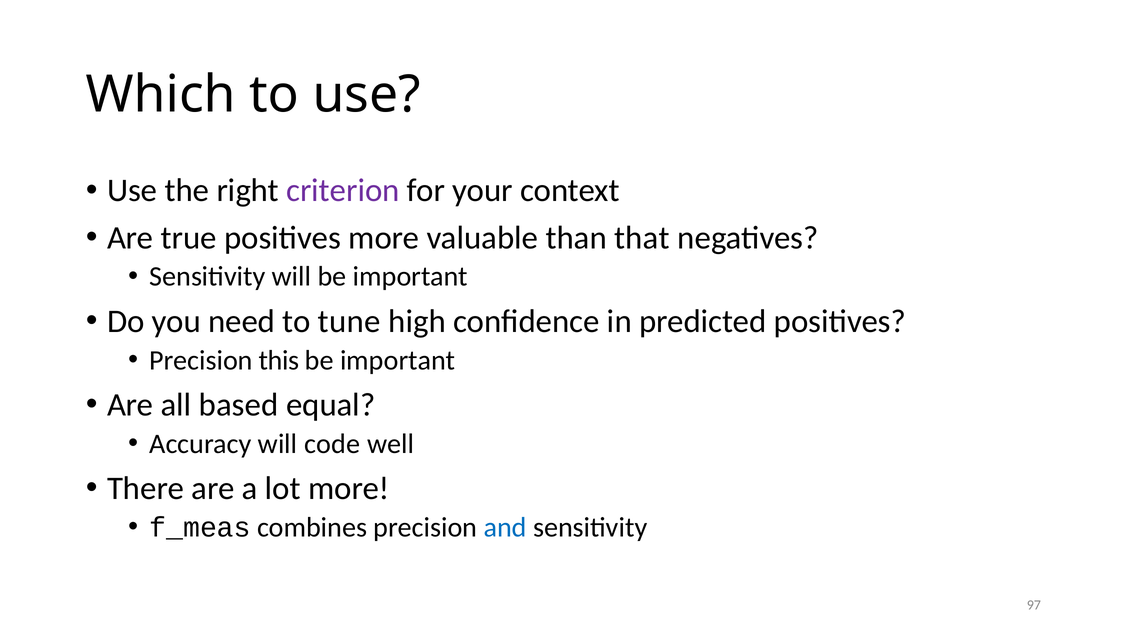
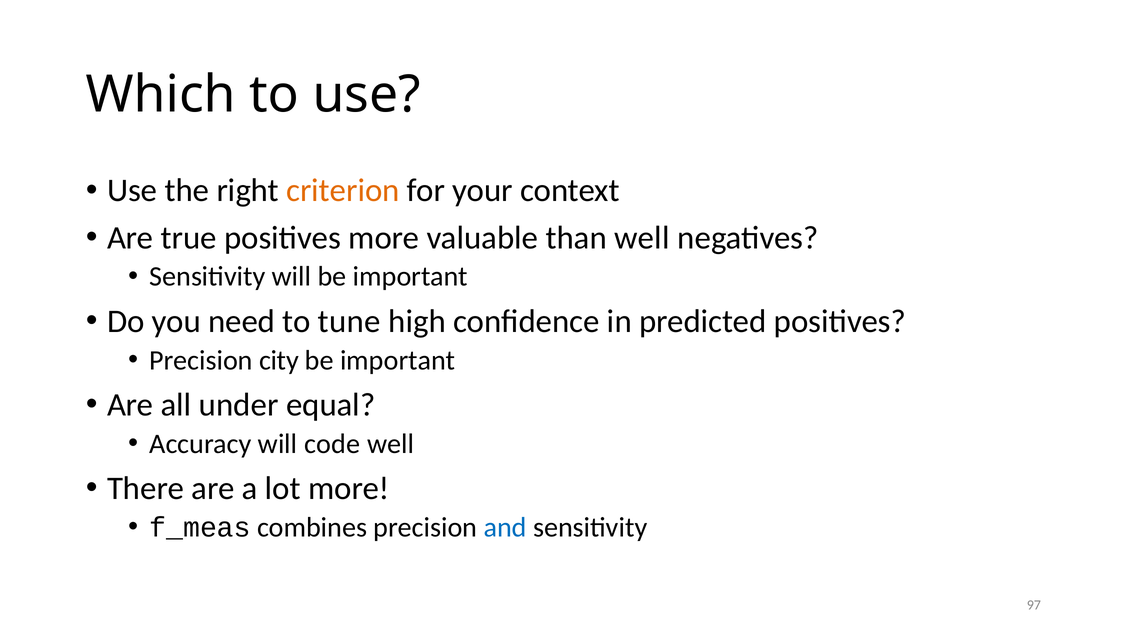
criterion colour: purple -> orange (343, 191)
than that: that -> well (642, 238)
this: this -> city (279, 360)
based: based -> under (239, 405)
